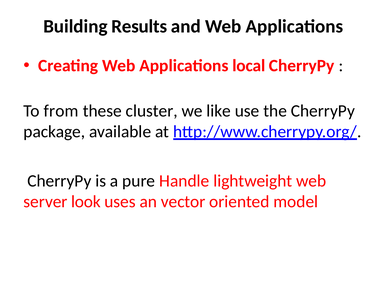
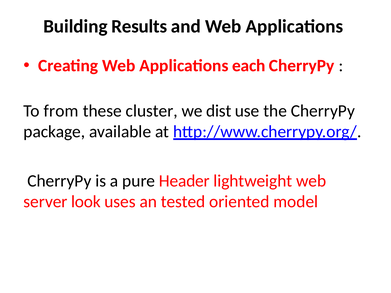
local: local -> each (249, 66)
like: like -> dist (219, 111)
Handle: Handle -> Header (184, 181)
vector: vector -> tested (183, 202)
